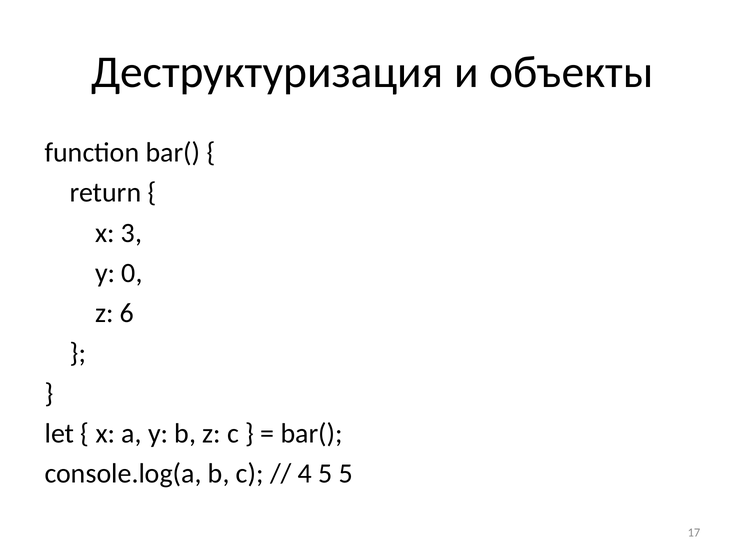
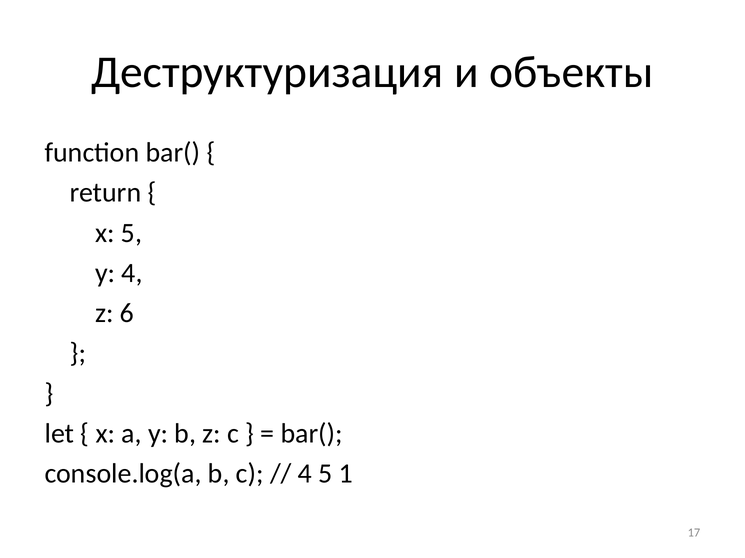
x 3: 3 -> 5 (131, 233)
y 0: 0 -> 4 (132, 273)
5 5: 5 -> 1 (346, 474)
